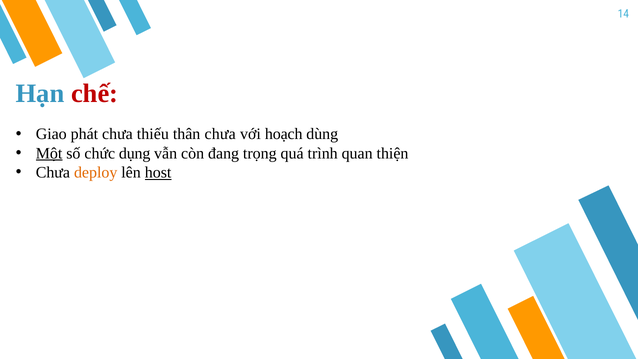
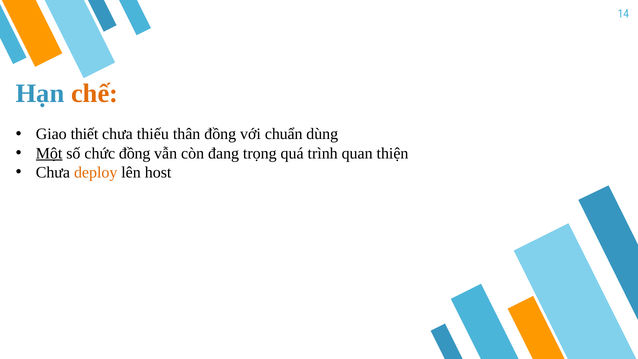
chế colour: red -> orange (95, 94)
phát: phát -> thiết (84, 134)
thân chưa: chưa -> đồng (220, 134)
hoạch: hoạch -> chuẩn (284, 134)
chức dụng: dụng -> đồng (135, 153)
host underline: present -> none (158, 172)
